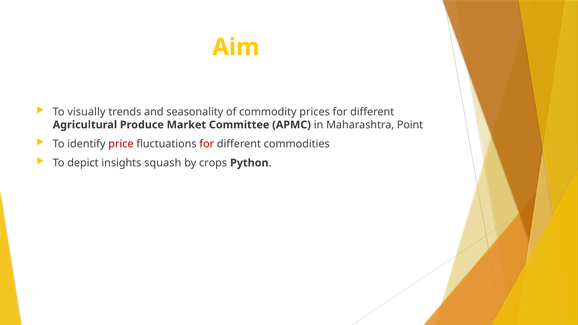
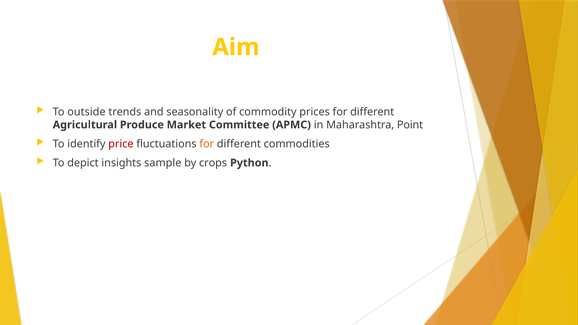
visually: visually -> outside (86, 112)
for colour: red -> orange (207, 144)
squash: squash -> sample (163, 163)
